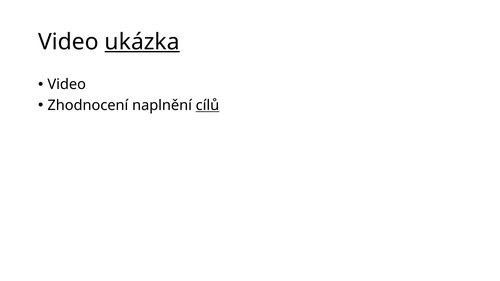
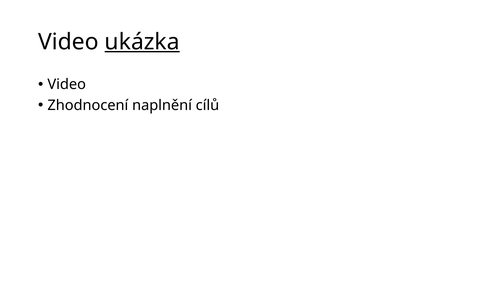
cílů underline: present -> none (207, 106)
